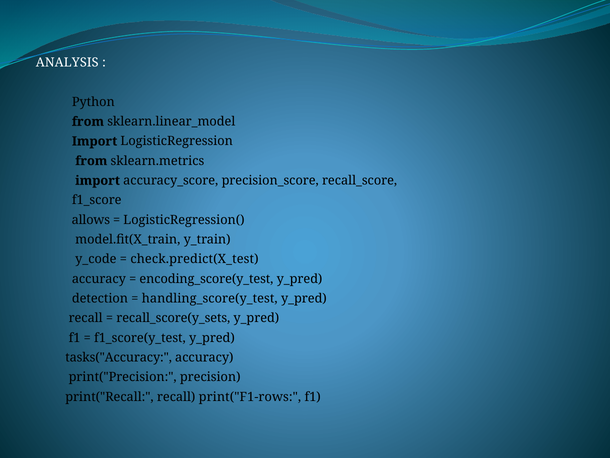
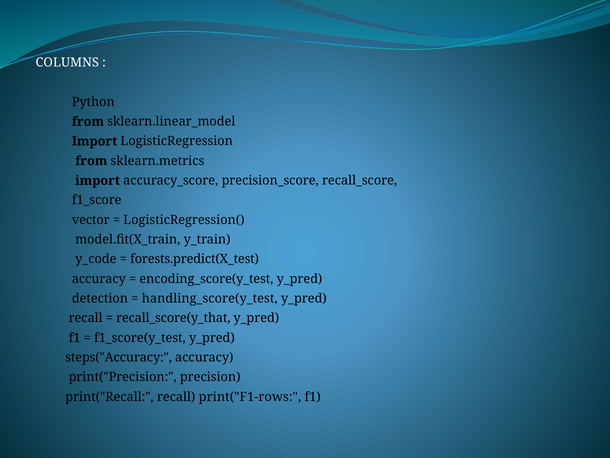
ANALYSIS: ANALYSIS -> COLUMNS (67, 63)
allows: allows -> vector (91, 220)
check.predict(X_test: check.predict(X_test -> forests.predict(X_test (195, 259)
recall_score(y_sets: recall_score(y_sets -> recall_score(y_that (173, 318)
tasks("Accuracy: tasks("Accuracy -> steps("Accuracy (119, 357)
